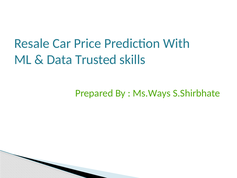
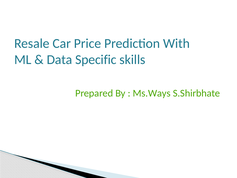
Trusted: Trusted -> Specific (96, 60)
